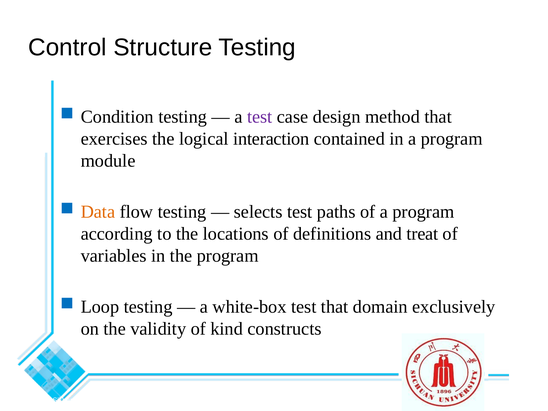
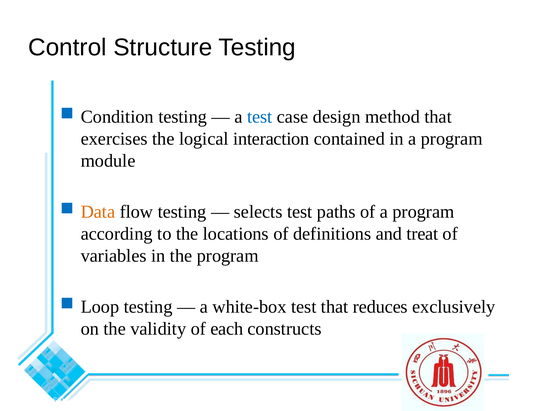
test colour: purple -> blue (260, 117)
domain: domain -> reduces (380, 307)
kind: kind -> each (227, 329)
